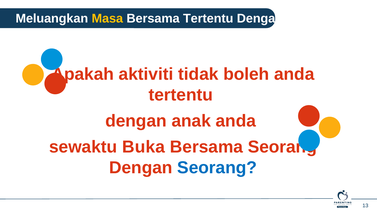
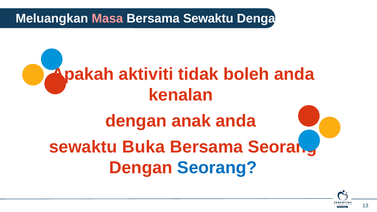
Masa colour: yellow -> pink (107, 18)
Bersama Tertentu: Tertentu -> Sewaktu (208, 18)
tertentu: tertentu -> kenalan (181, 95)
